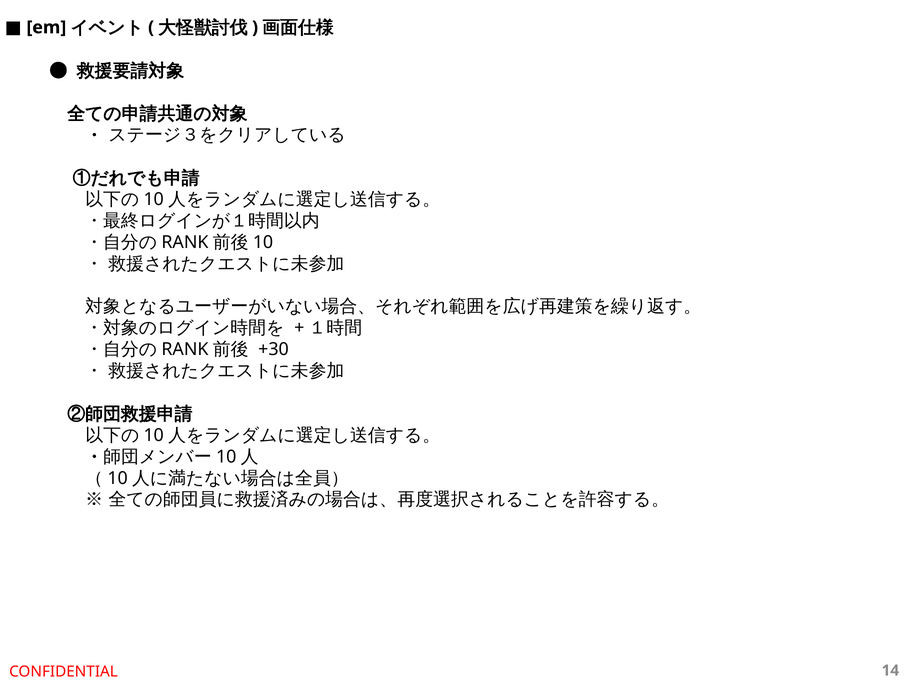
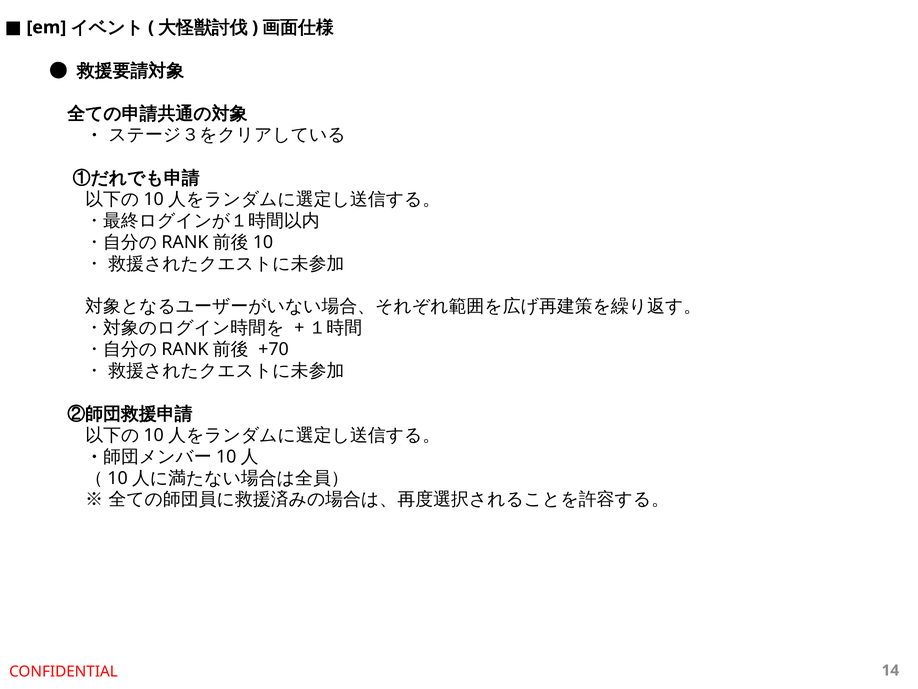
+30: +30 -> +70 (274, 349)
